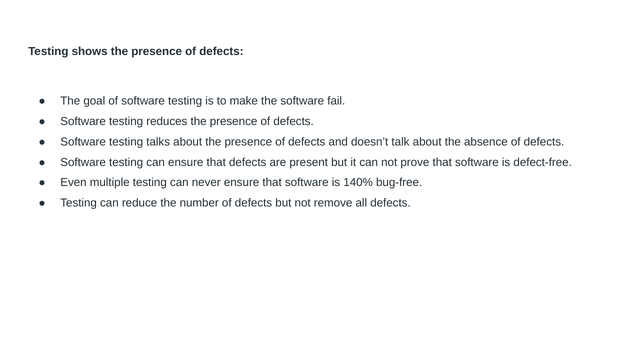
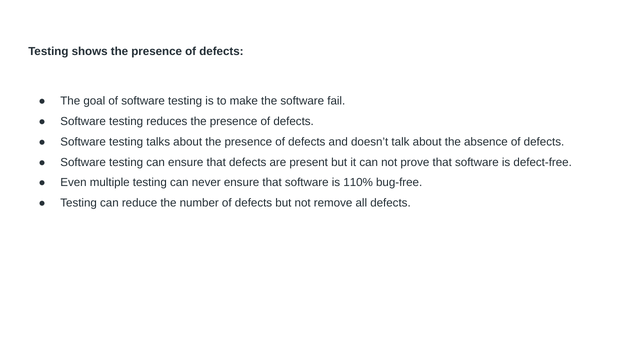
140%: 140% -> 110% (358, 183)
